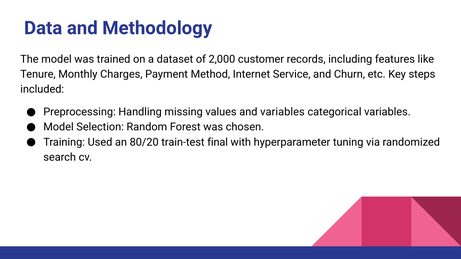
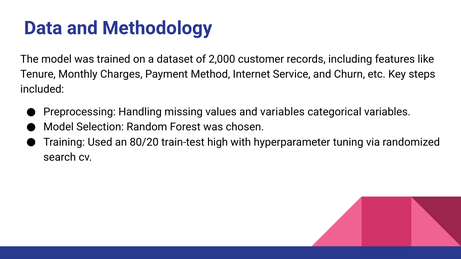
final: final -> high (218, 142)
